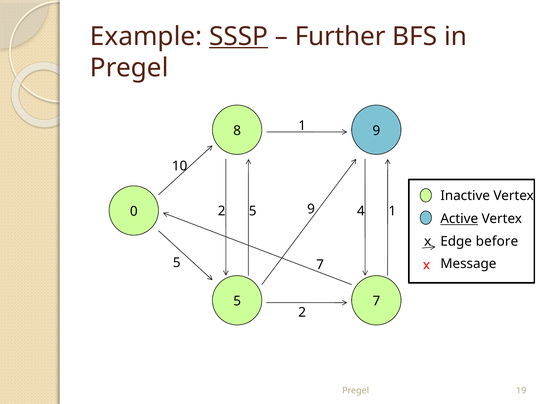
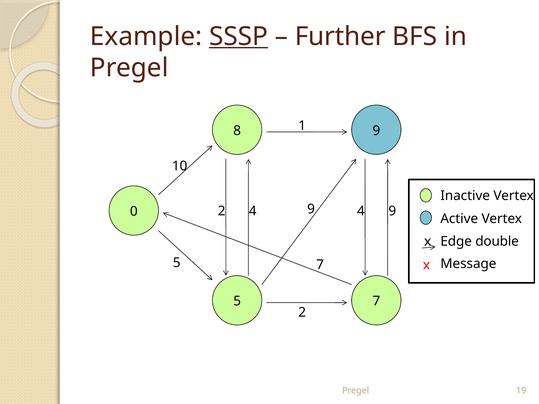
2 5: 5 -> 4 (253, 211)
4 1: 1 -> 9 (392, 211)
Active underline: present -> none (459, 219)
before: before -> double (497, 241)
